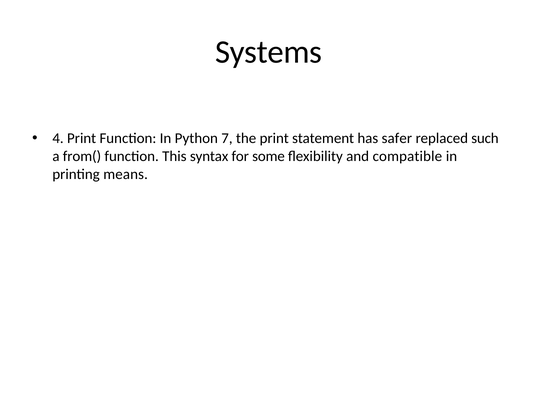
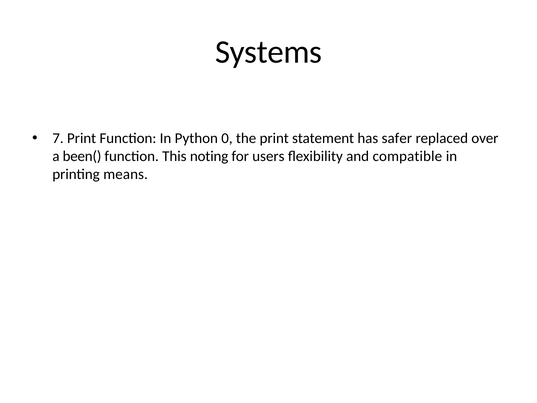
4: 4 -> 7 (58, 138)
7: 7 -> 0 (227, 138)
such: such -> over (485, 138)
from(: from( -> been( (82, 156)
syntax: syntax -> noting (209, 156)
some: some -> users (268, 156)
